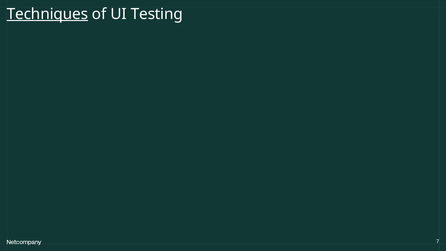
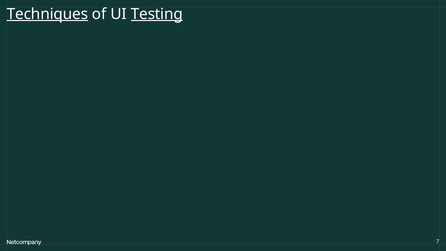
Testing underline: none -> present (157, 14)
